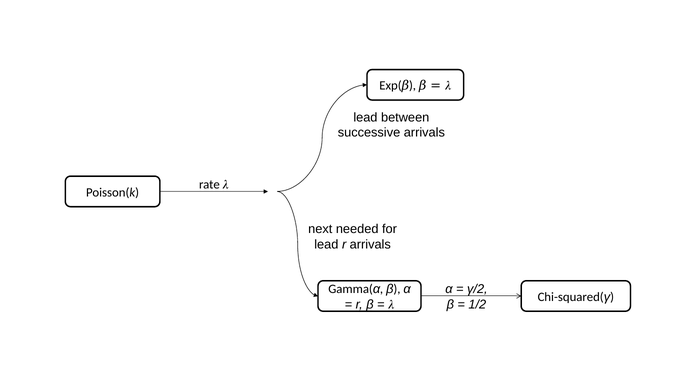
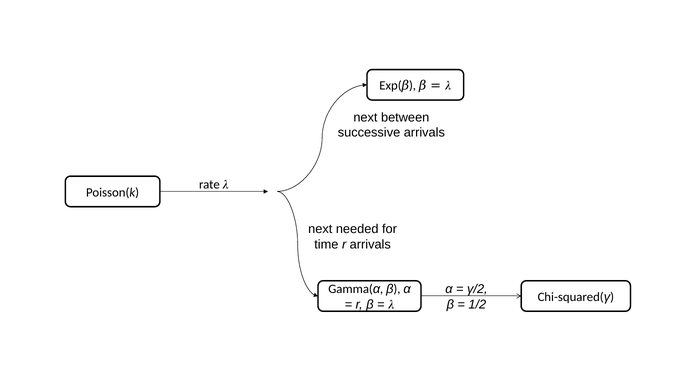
lead: lead -> next (365, 118)
lead: lead -> time (326, 245)
